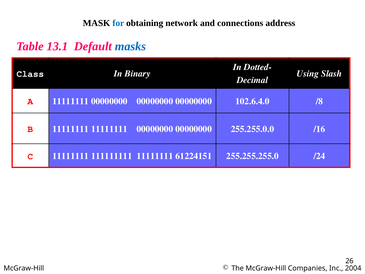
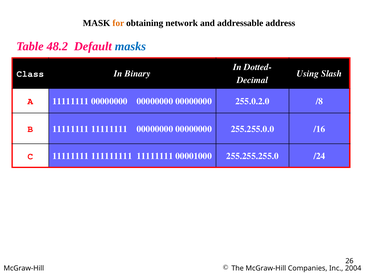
for colour: blue -> orange (118, 23)
connections: connections -> addressable (240, 23)
13.1: 13.1 -> 48.2 (57, 46)
102.6.4.0: 102.6.4.0 -> 255.0.2.0 (252, 101)
61224151: 61224151 -> 00001000 (194, 156)
